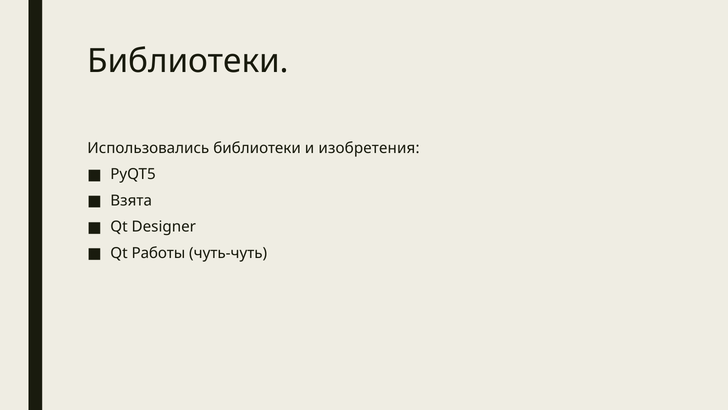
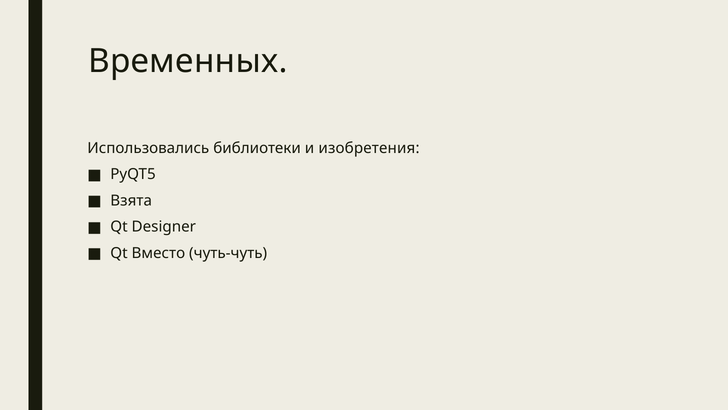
Библиотеки: Библиотеки -> Временных (188, 61)
Работы: Работы -> Вместо (158, 253)
